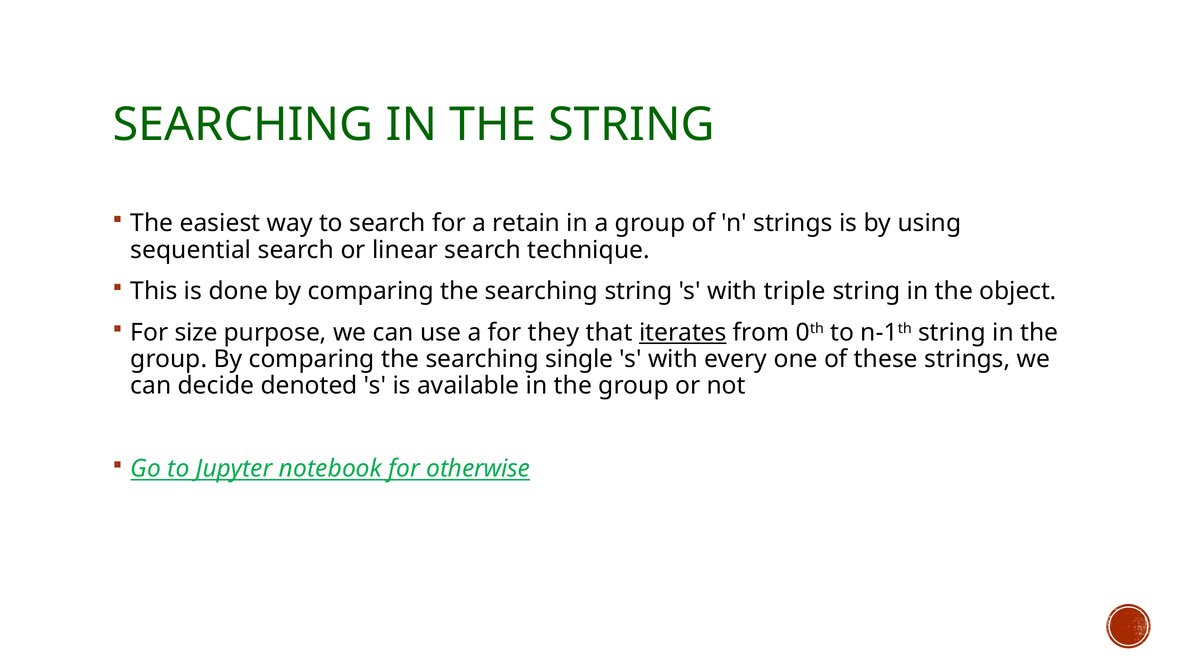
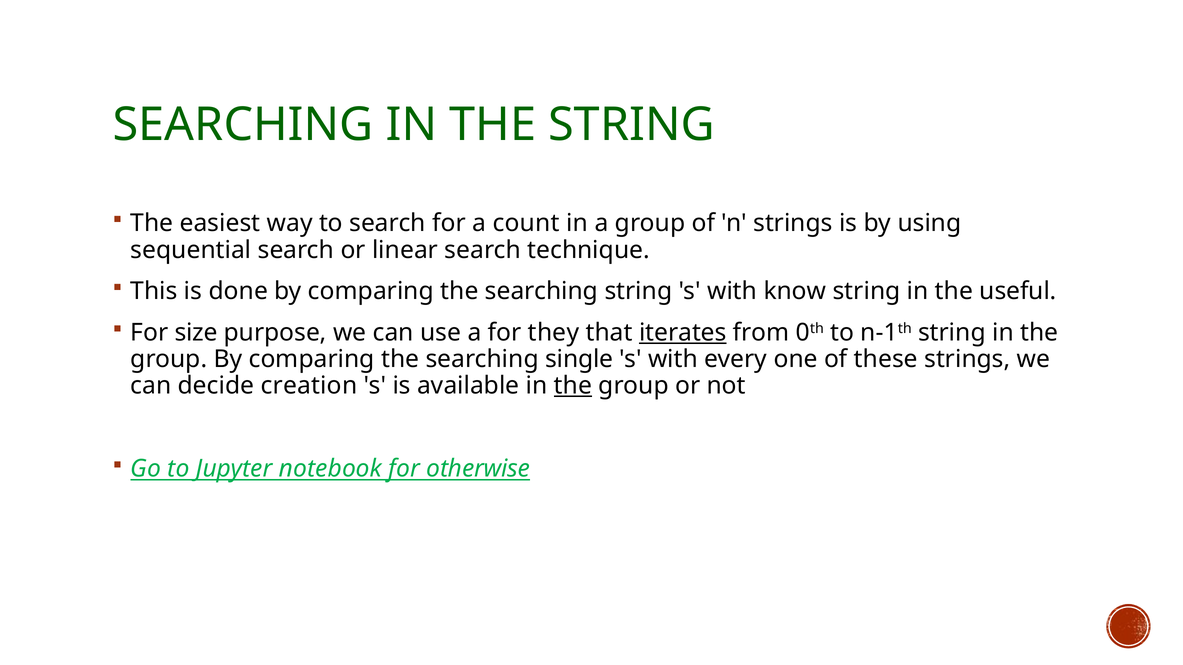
retain: retain -> count (526, 223)
triple: triple -> know (795, 291)
object: object -> useful (1018, 291)
denoted: denoted -> creation (309, 386)
the underline: none -> present (573, 386)
